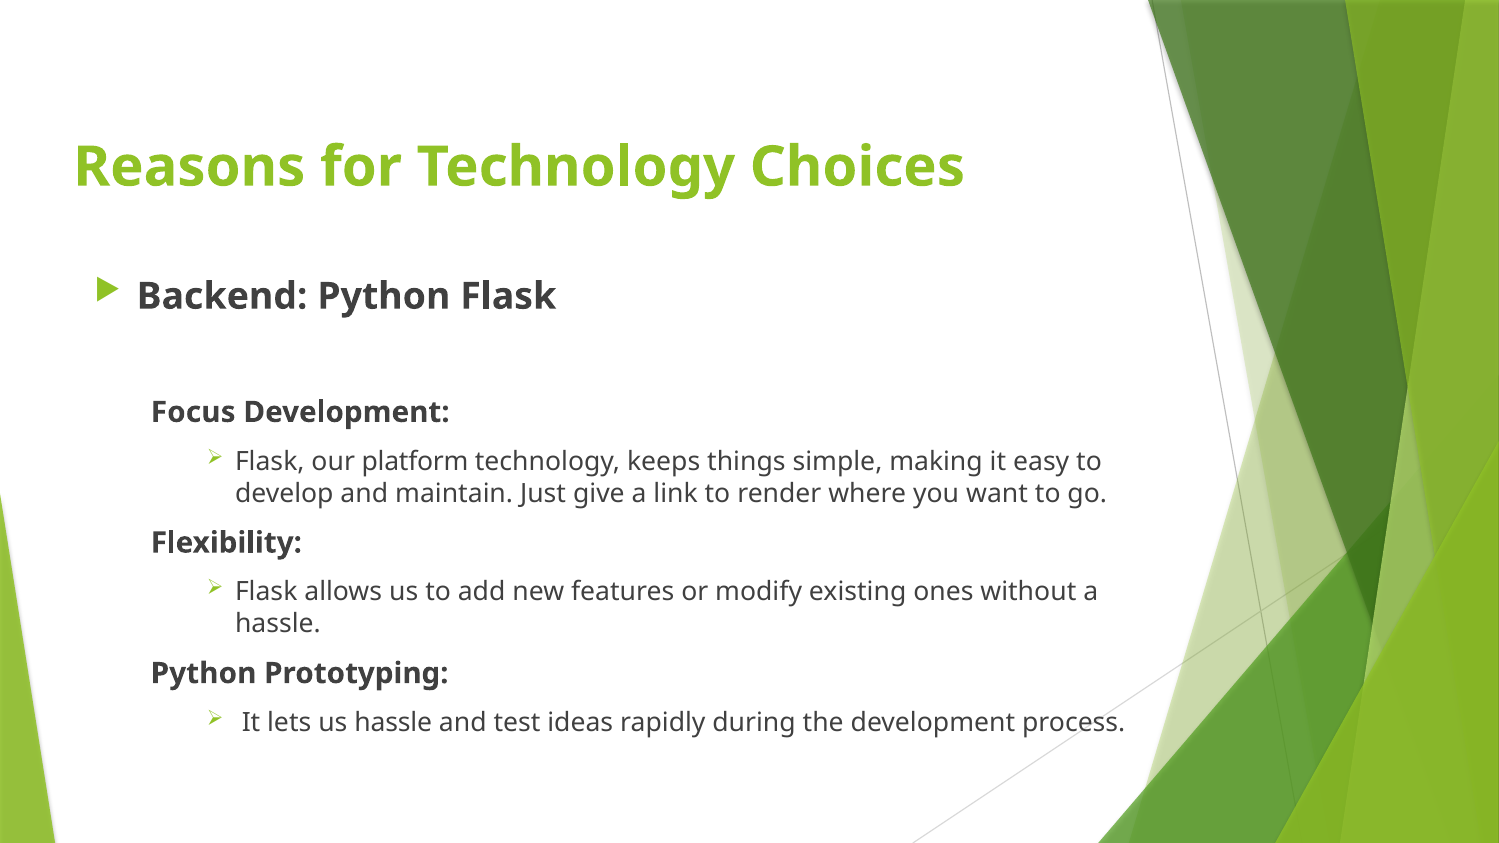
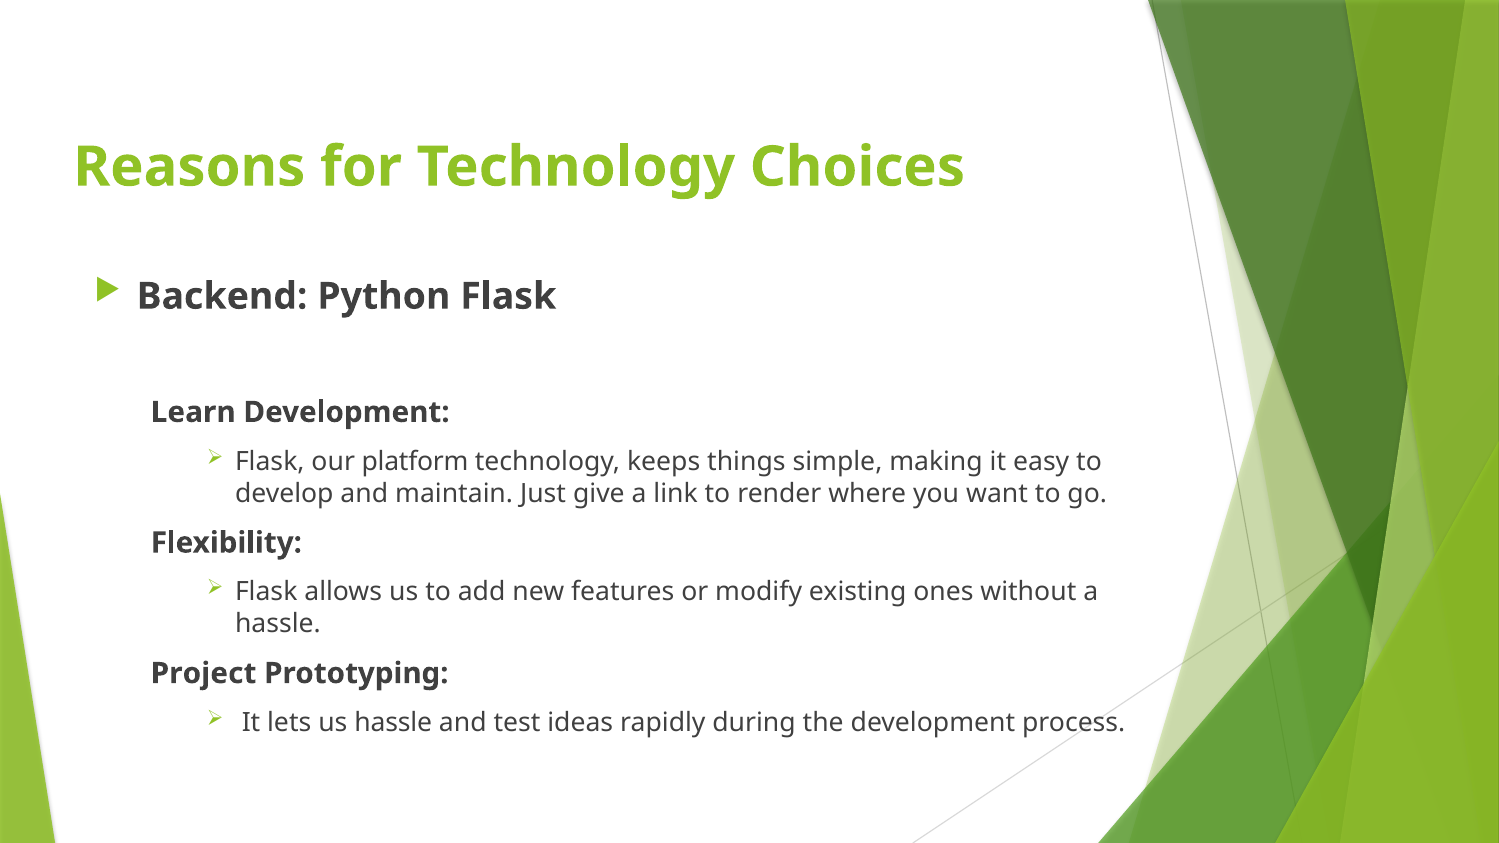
Focus: Focus -> Learn (193, 412)
Python: Python -> Project (204, 674)
